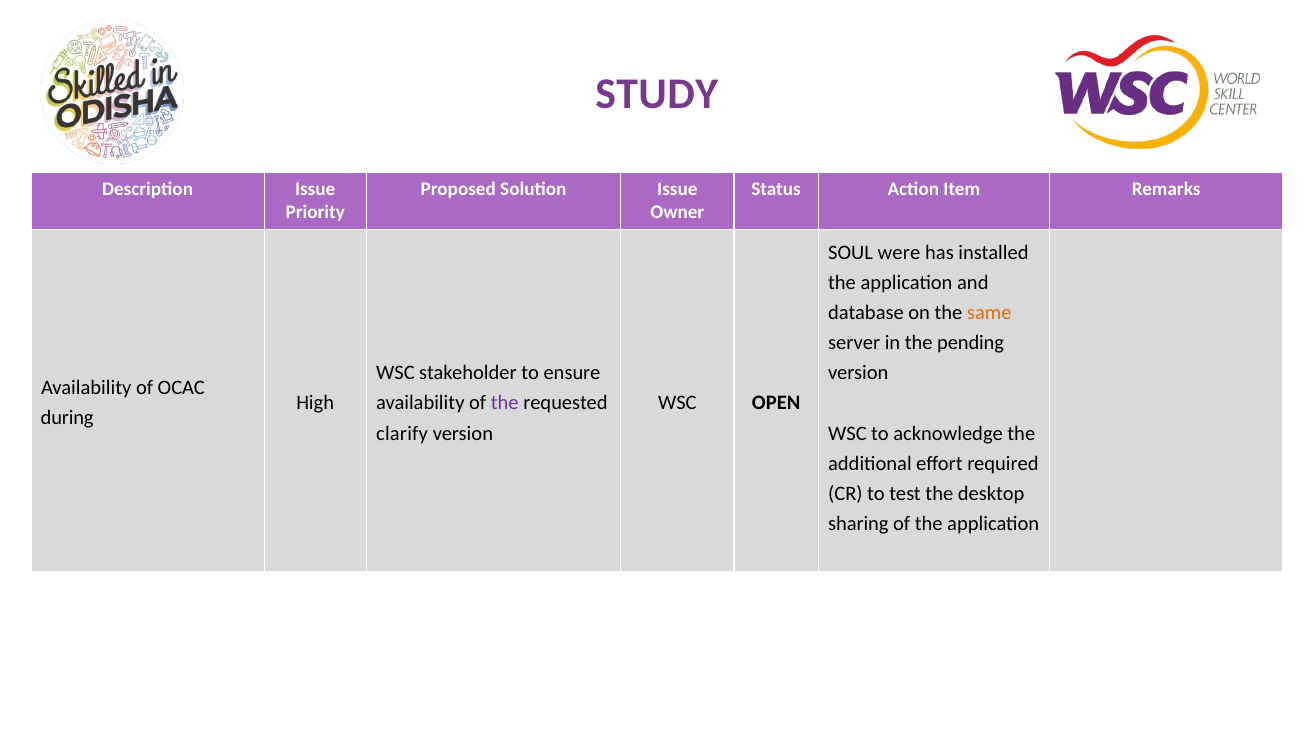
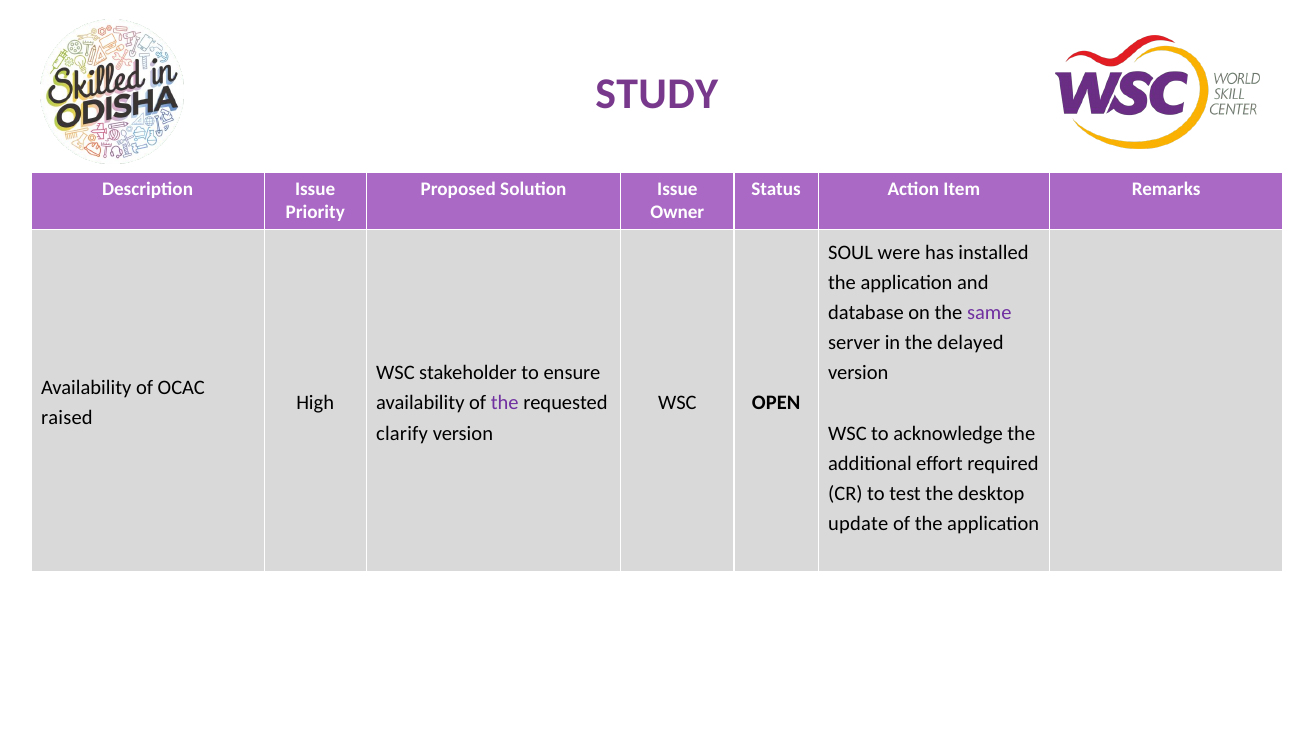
same colour: orange -> purple (989, 313)
pending: pending -> delayed (970, 343)
during: during -> raised (67, 418)
sharing: sharing -> update (858, 524)
